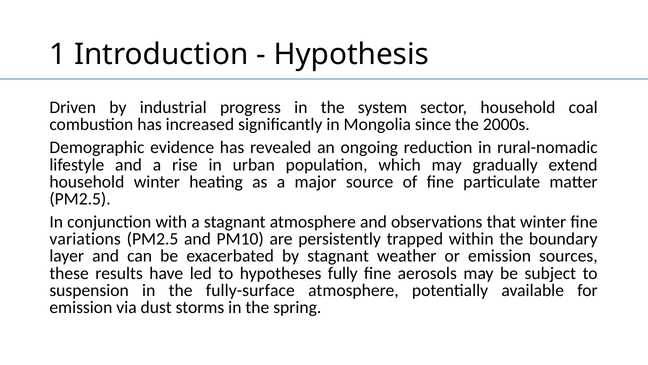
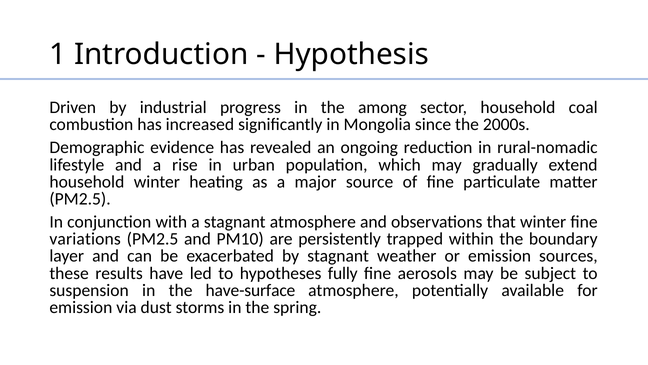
system: system -> among (382, 107)
fully-surface: fully-surface -> have-surface (250, 290)
